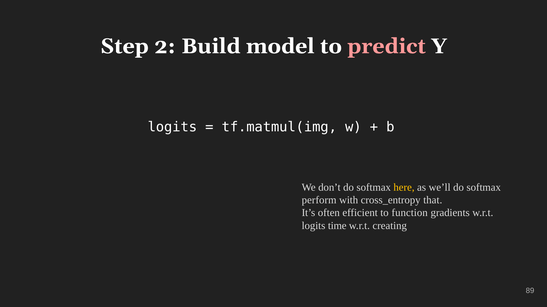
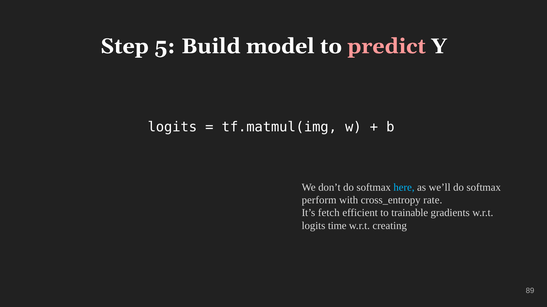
2: 2 -> 5 (165, 46)
here colour: yellow -> light blue (404, 188)
that: that -> rate (433, 200)
often: often -> fetch (329, 213)
function: function -> trainable (410, 213)
